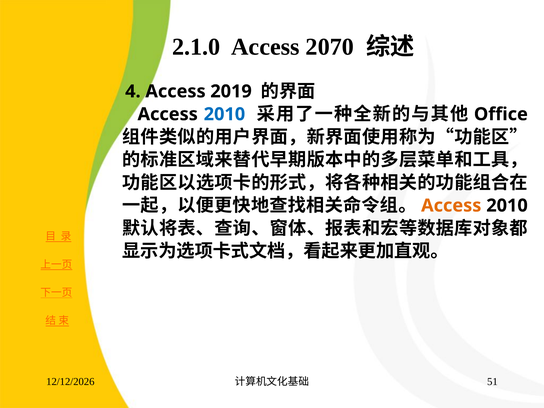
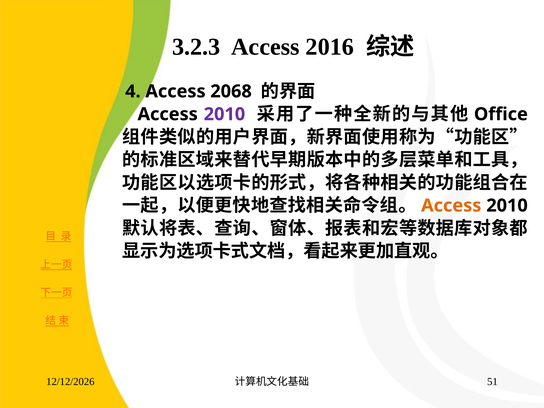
2.1.0: 2.1.0 -> 3.2.3 (196, 47)
2070: 2070 -> 2016 (330, 47)
2019: 2019 -> 2068 (231, 91)
2010 colour: blue -> purple (224, 114)
